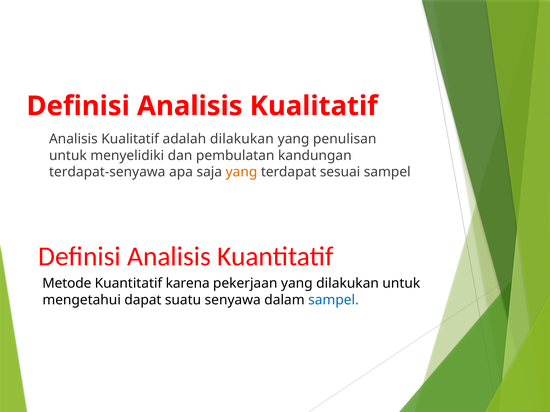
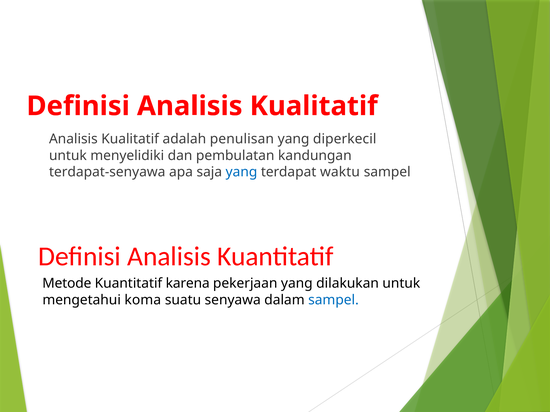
adalah dilakukan: dilakukan -> penulisan (242, 139)
penulisan: penulisan -> diperkecil (345, 139)
yang colour: orange -> blue (241, 172)
sesuai: sesuai -> waktu (340, 172)
dapat: dapat -> koma (143, 300)
